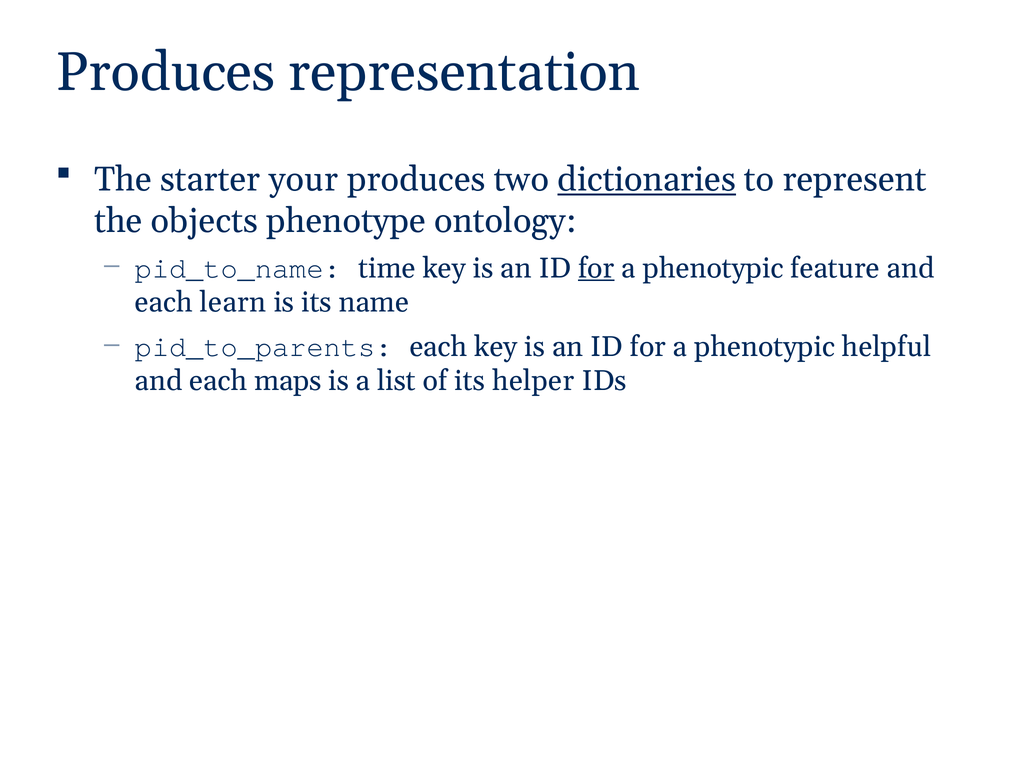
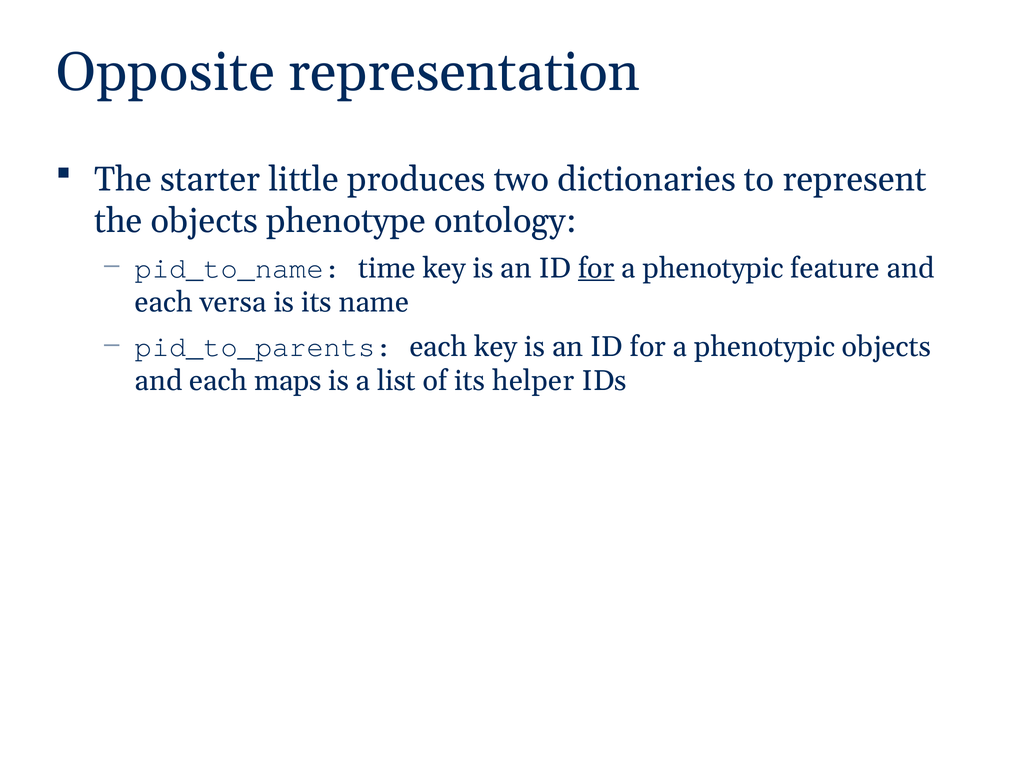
Produces: Produces -> Opposite (165, 72)
your: your -> little (304, 180)
dictionaries underline: present -> none (647, 180)
learn: learn -> versa (233, 302)
phenotypic helpful: helpful -> objects (887, 347)
